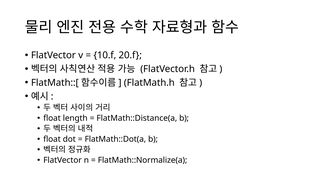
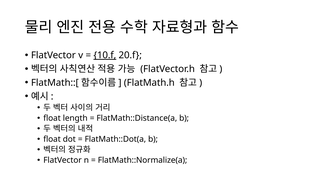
10.f underline: none -> present (105, 55)
